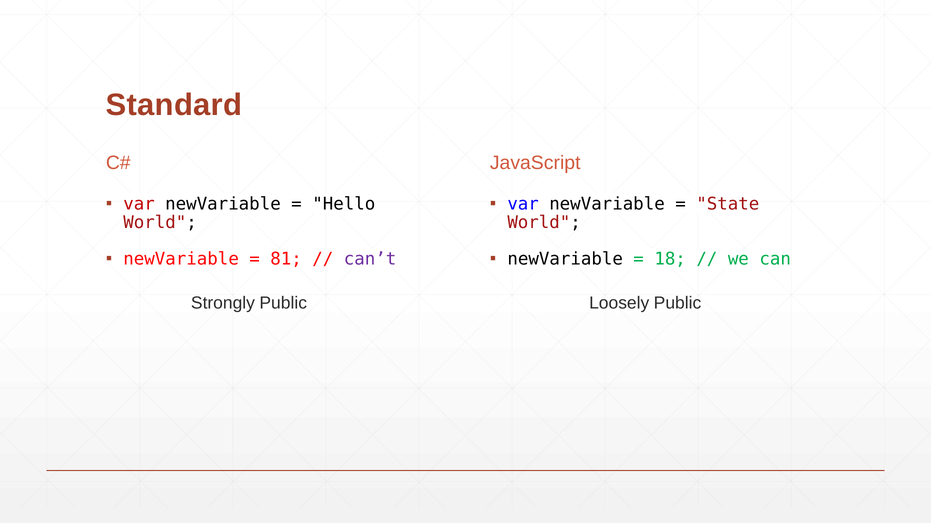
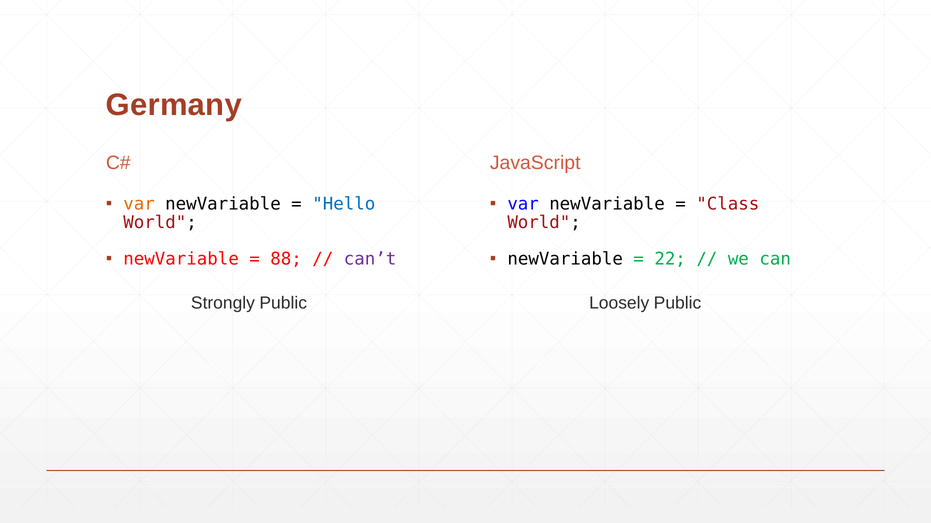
Standard: Standard -> Germany (174, 105)
var colour: red -> orange (139, 204)
Hello colour: black -> blue (344, 204)
State: State -> Class (728, 204)
81: 81 -> 88 (286, 259)
18: 18 -> 22 (670, 259)
